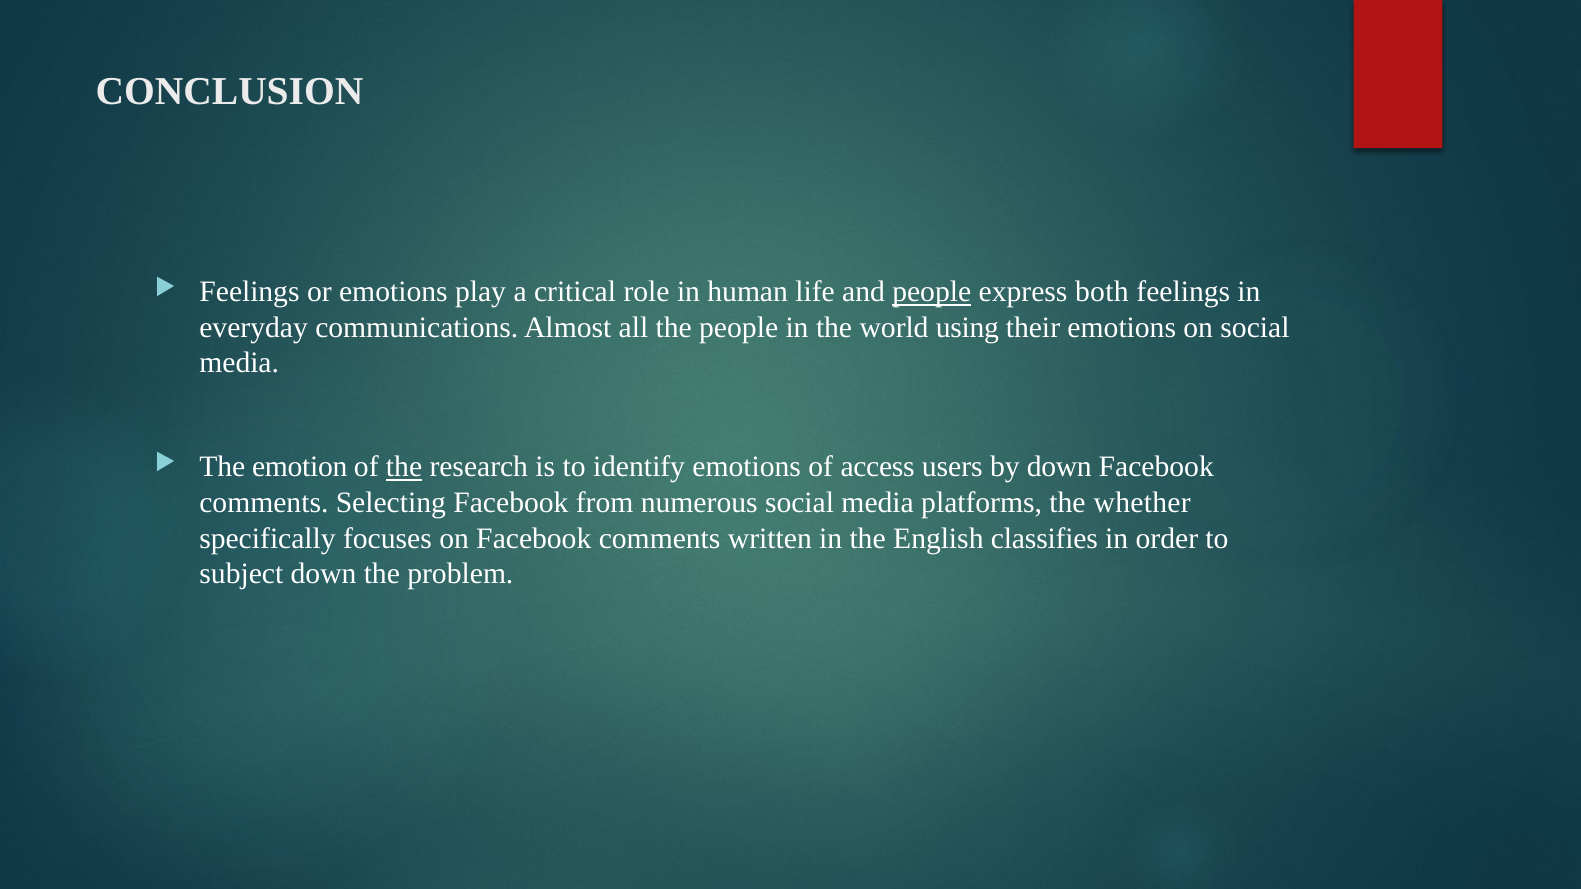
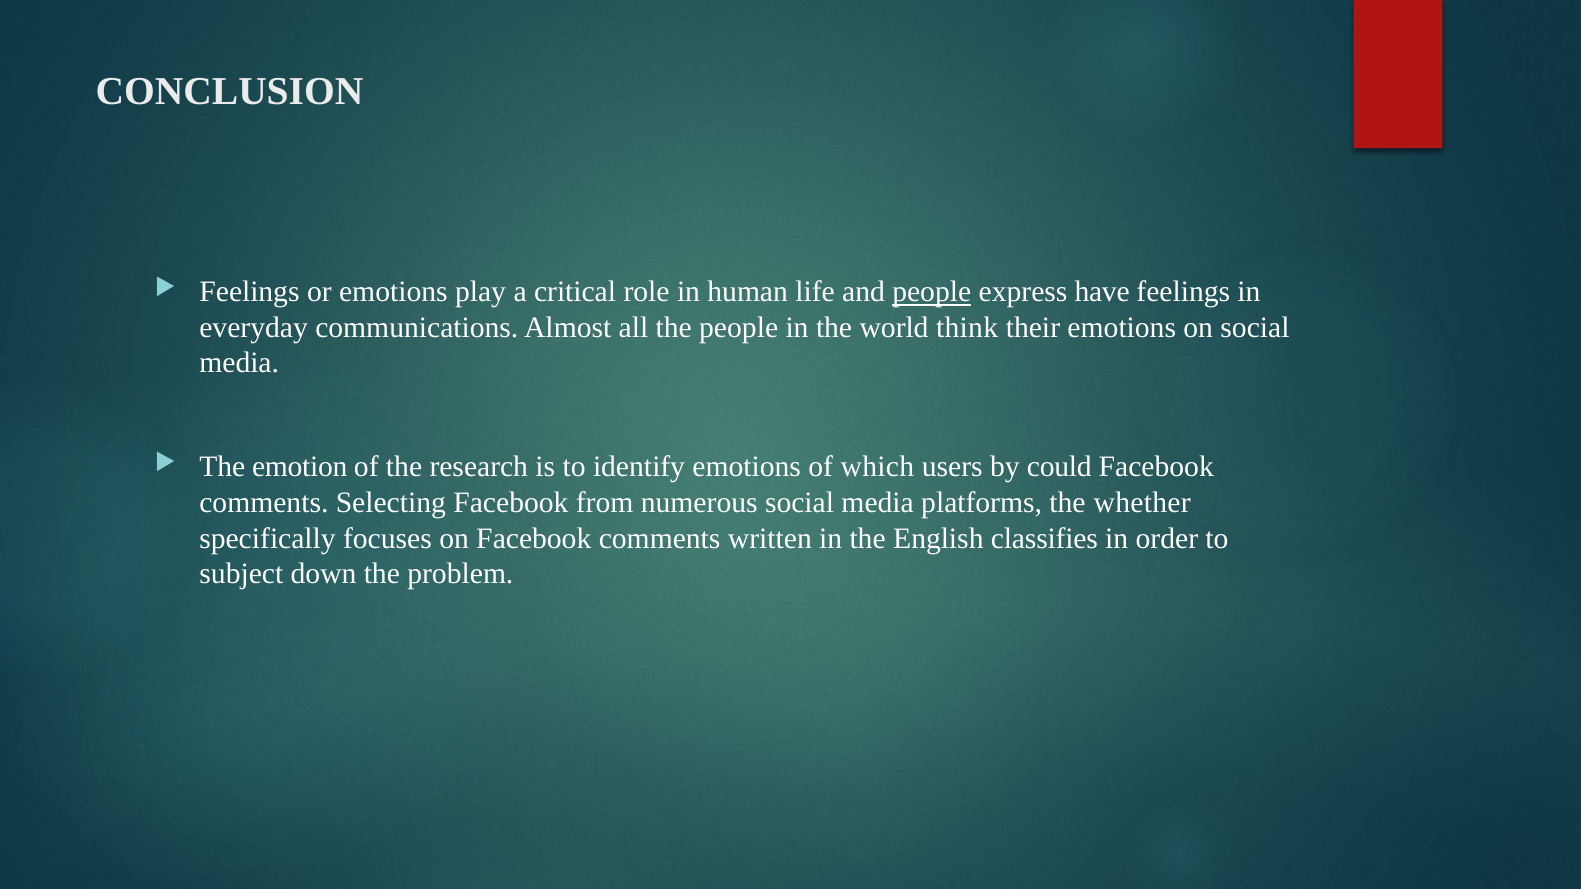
both: both -> have (1102, 292)
using: using -> think (967, 328)
the underline: present -> none (404, 467)
access: access -> which (877, 467)
by down: down -> could (1059, 467)
